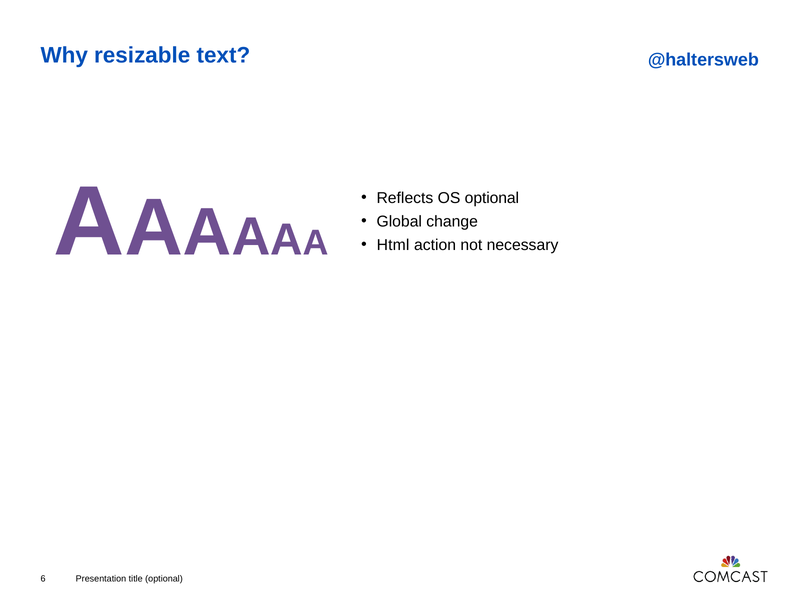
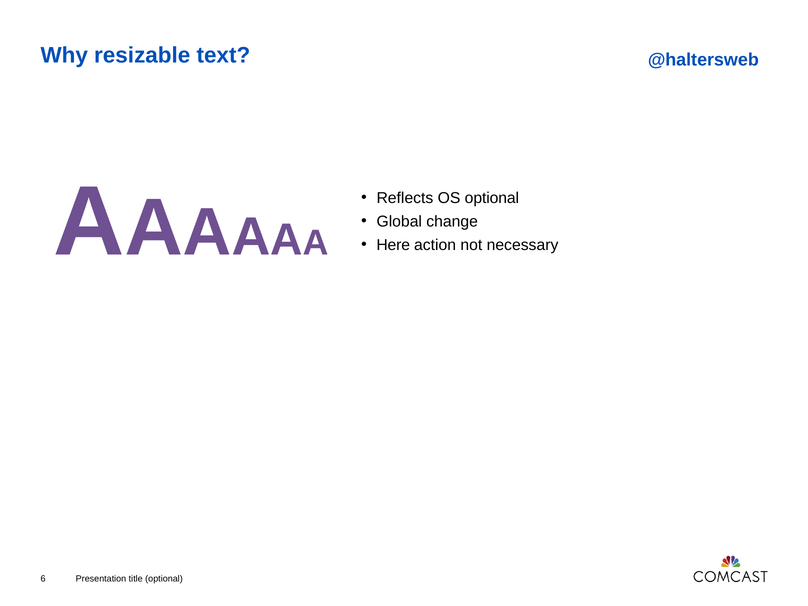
Html: Html -> Here (393, 245)
